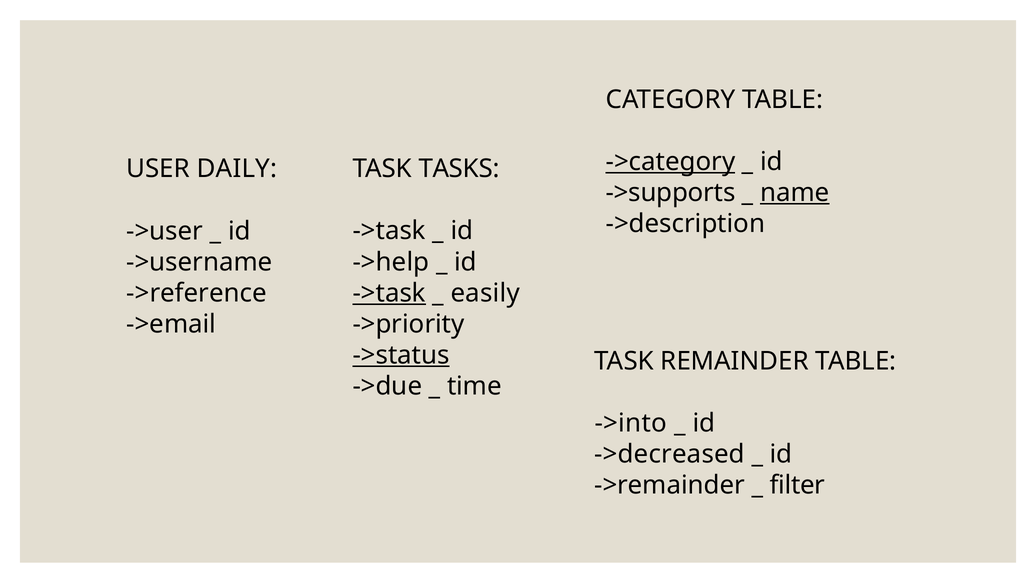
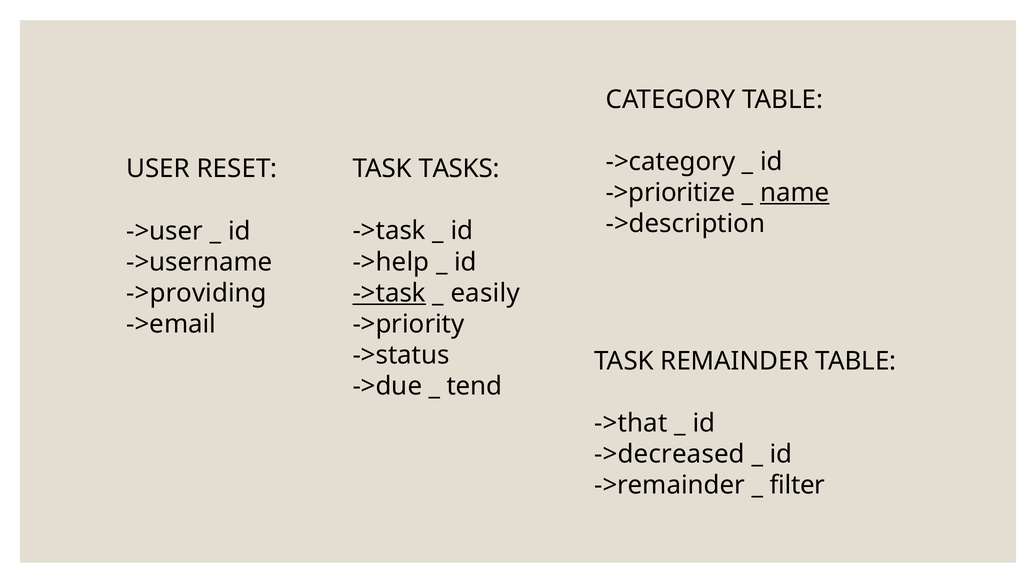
->category underline: present -> none (670, 162)
DAILY: DAILY -> RESET (237, 169)
->supports: ->supports -> ->prioritize (671, 193)
->reference: ->reference -> ->providing (197, 293)
->status underline: present -> none (401, 355)
time: time -> tend (474, 386)
->into: ->into -> ->that (631, 423)
